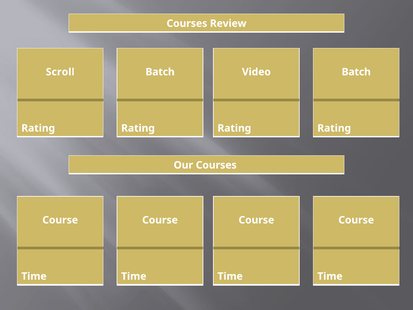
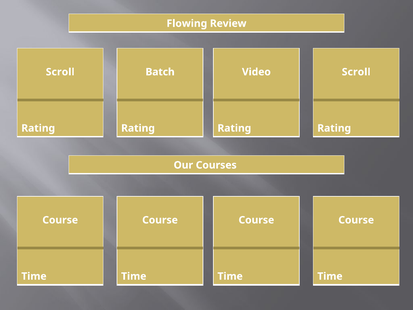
Courses: Courses -> Flowing (187, 23)
Batch: Batch -> Scroll (356, 72)
